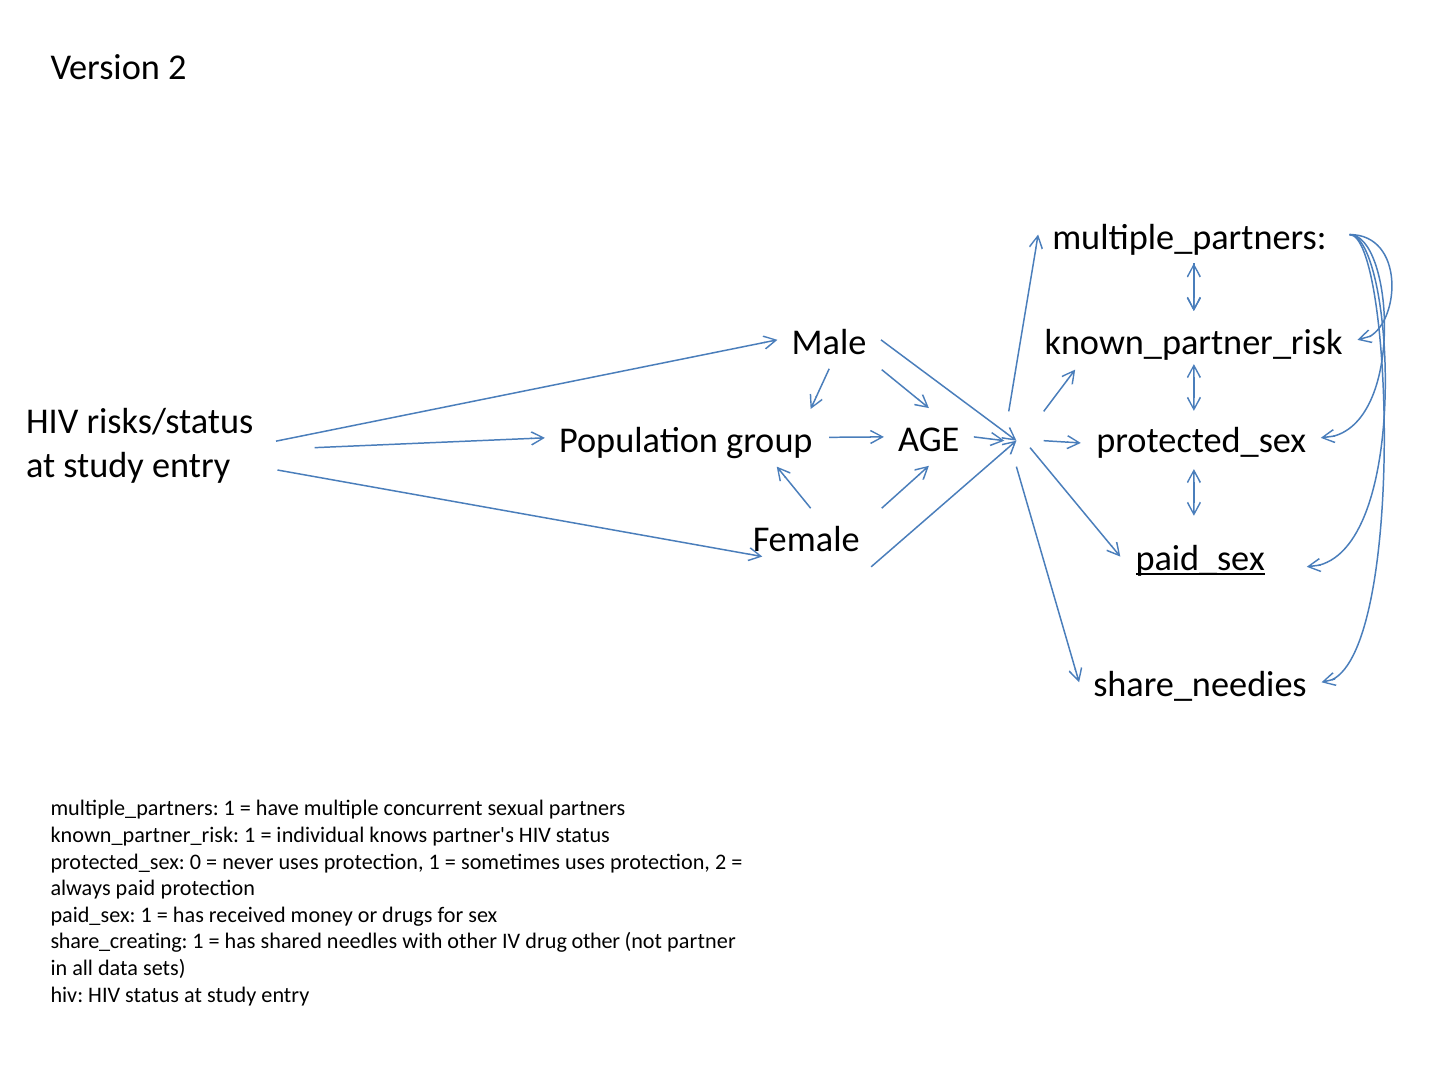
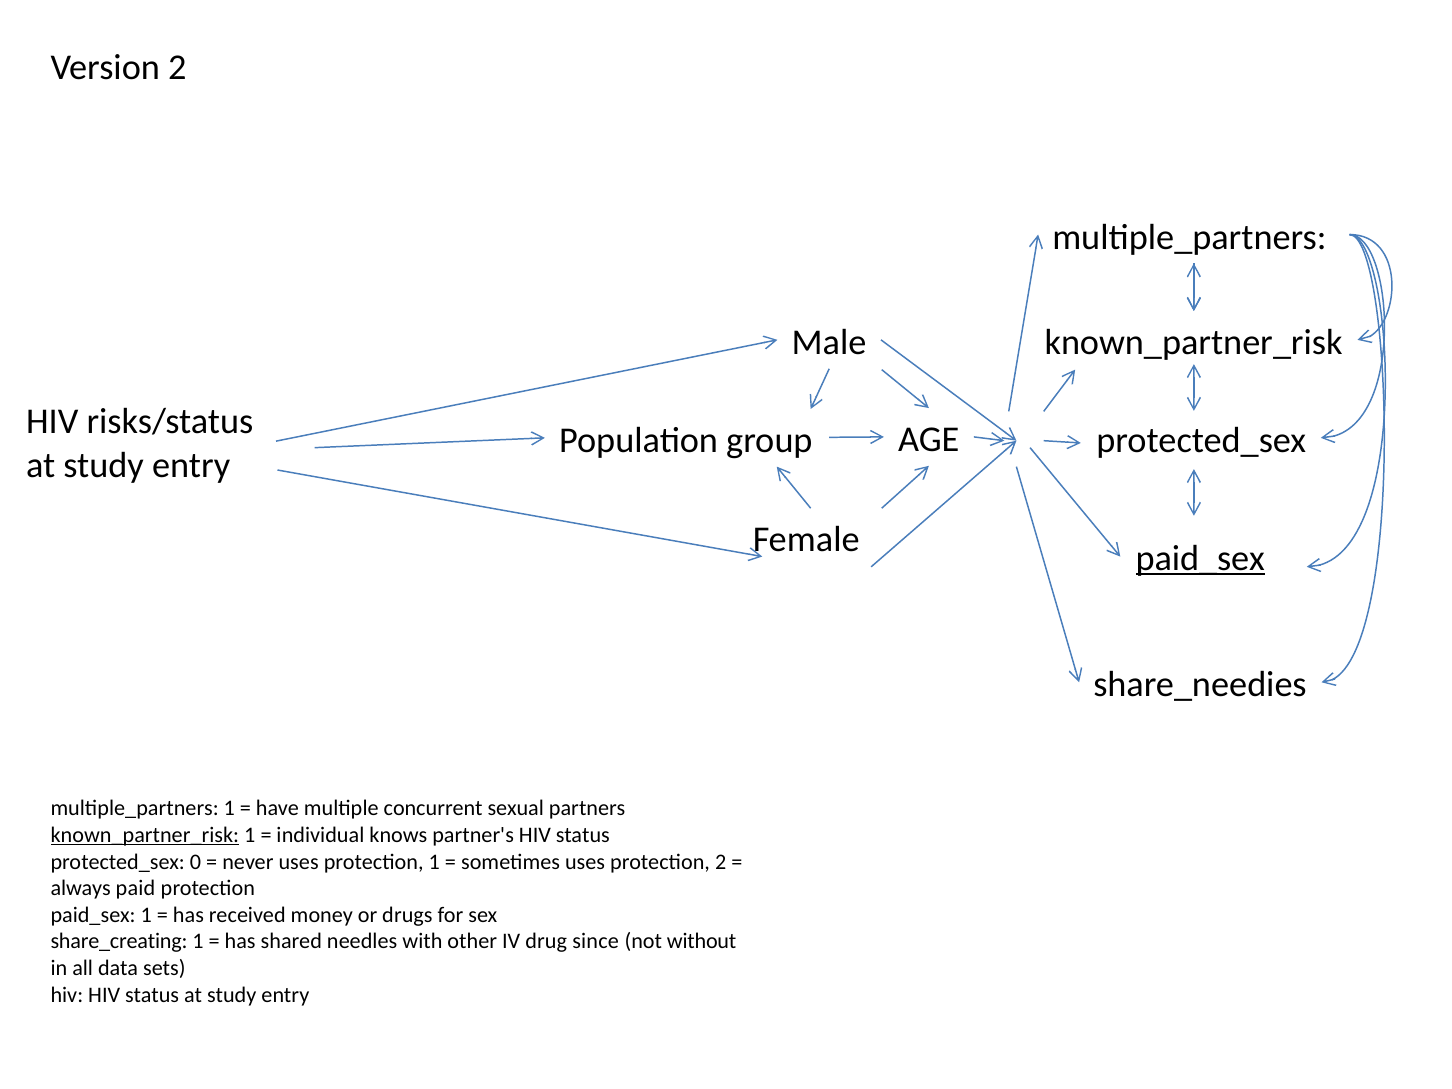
known_partner_risk underline: none -> present (145, 835)
drug other: other -> since (596, 942)
partner: partner -> without (702, 942)
